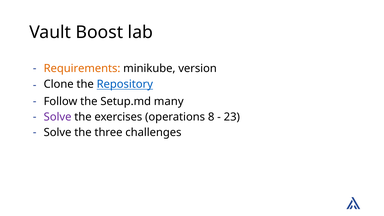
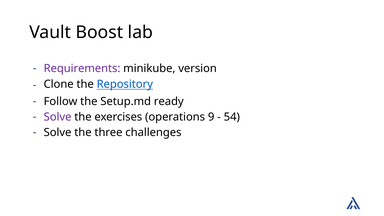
Requirements colour: orange -> purple (82, 68)
many: many -> ready (169, 101)
8: 8 -> 9 (211, 117)
23: 23 -> 54 (232, 117)
